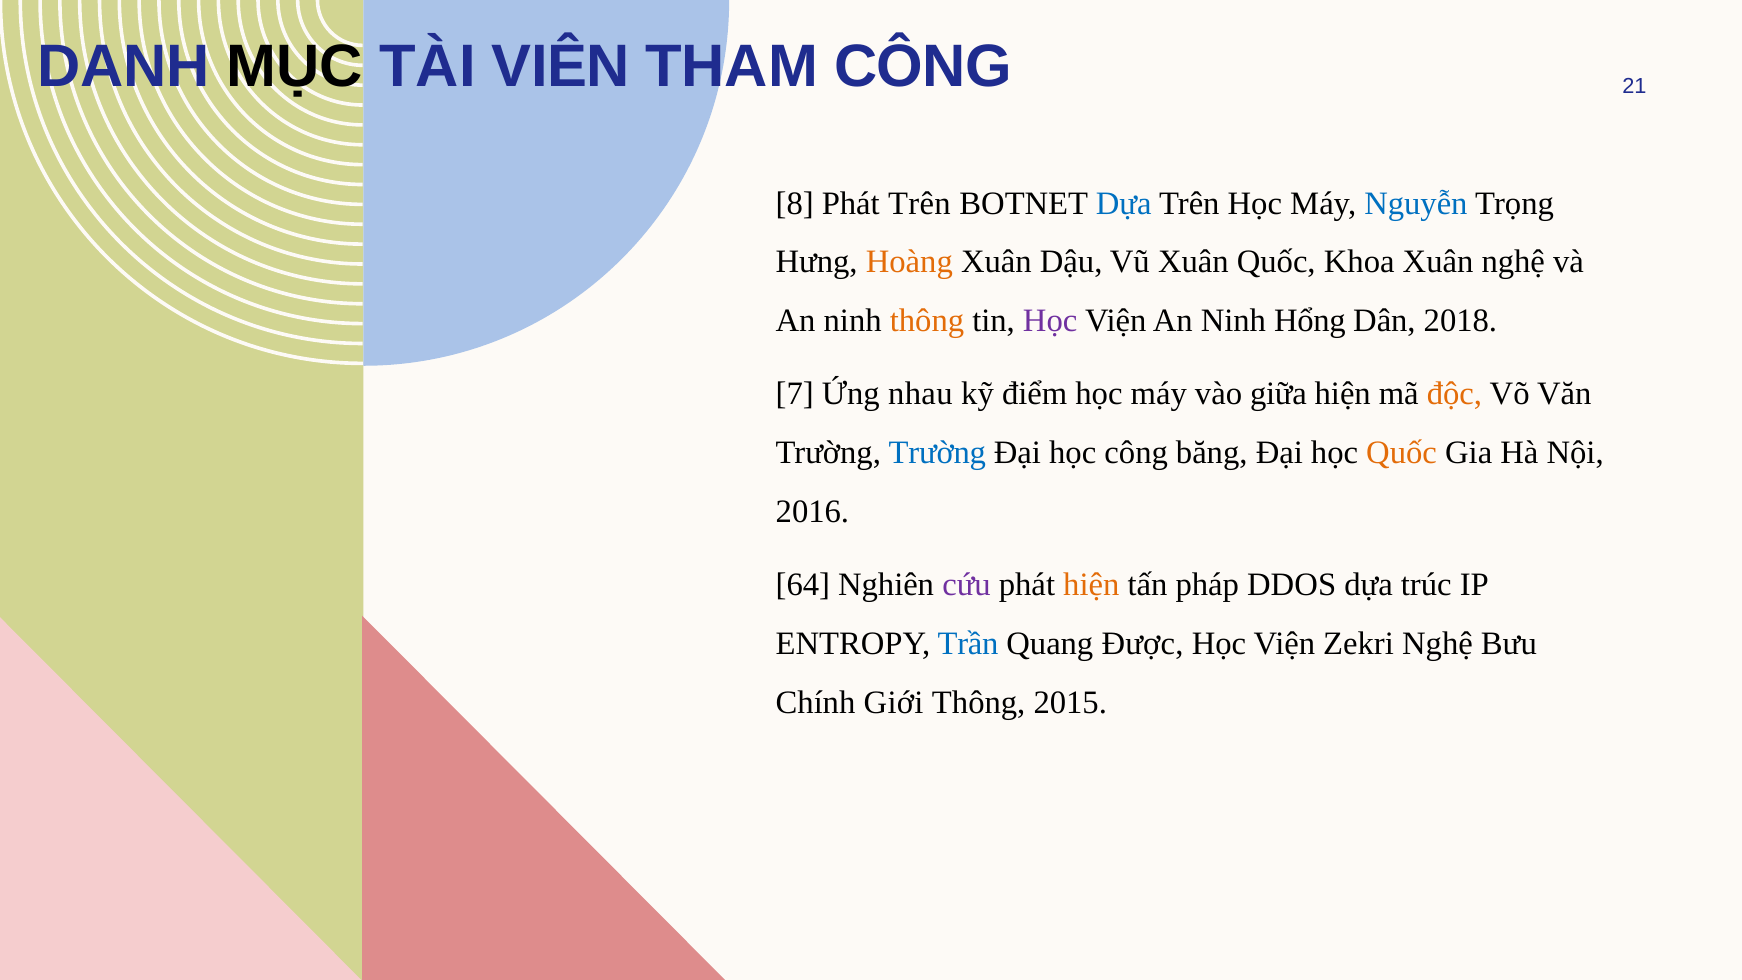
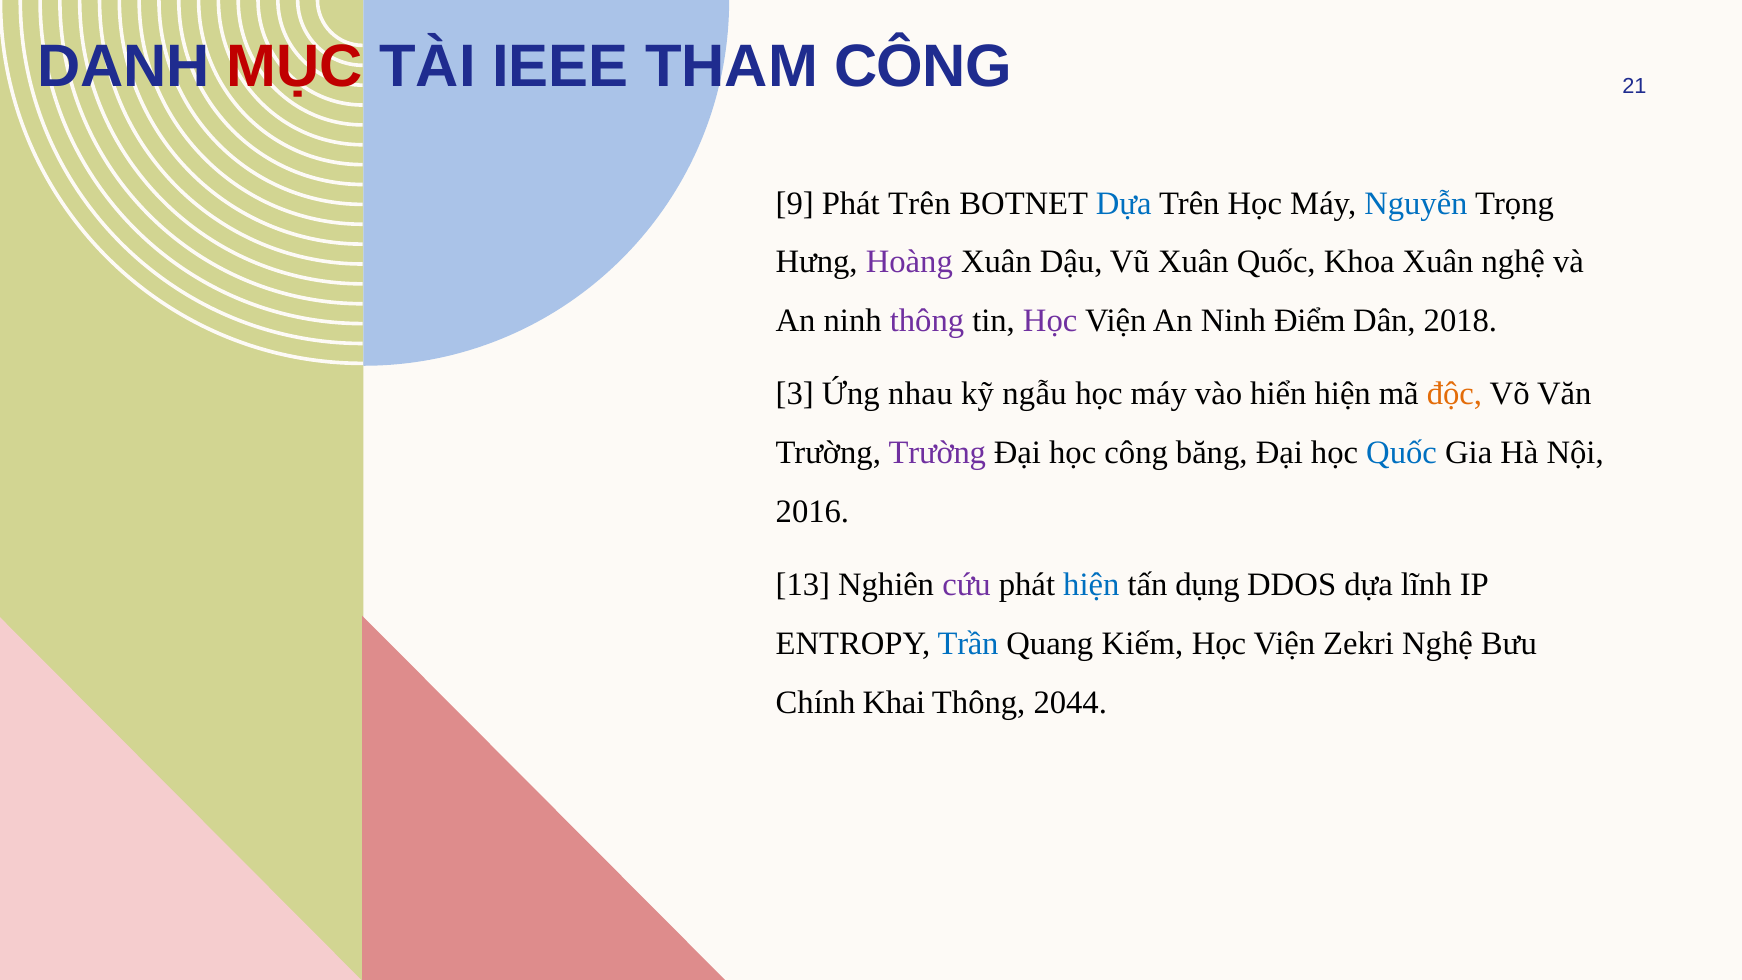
MỤC colour: black -> red (295, 66)
VIÊN: VIÊN -> IEEE (560, 66)
8: 8 -> 9 (795, 203)
Hoàng colour: orange -> purple (909, 262)
thông colour: orange -> purple (927, 321)
Hổng: Hổng -> Điểm (1310, 321)
7: 7 -> 3 (795, 394)
điểm: điểm -> ngẫu (1035, 394)
giữa: giữa -> hiển (1278, 394)
Trường colour: blue -> purple (937, 453)
Quốc colour: orange -> blue (1402, 453)
64: 64 -> 13 (803, 585)
hiện colour: orange -> blue (1091, 585)
pháp: pháp -> dụng (1207, 585)
trúc: trúc -> lĩnh (1426, 585)
Được: Được -> Kiếm (1142, 644)
Giới: Giới -> Khai (894, 703)
2015: 2015 -> 2044 (1070, 703)
